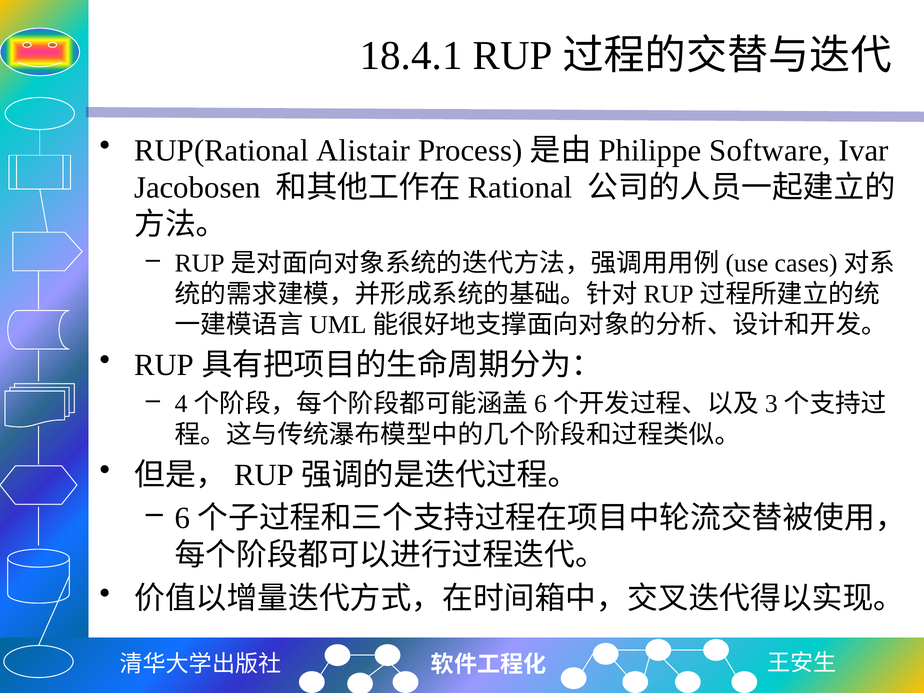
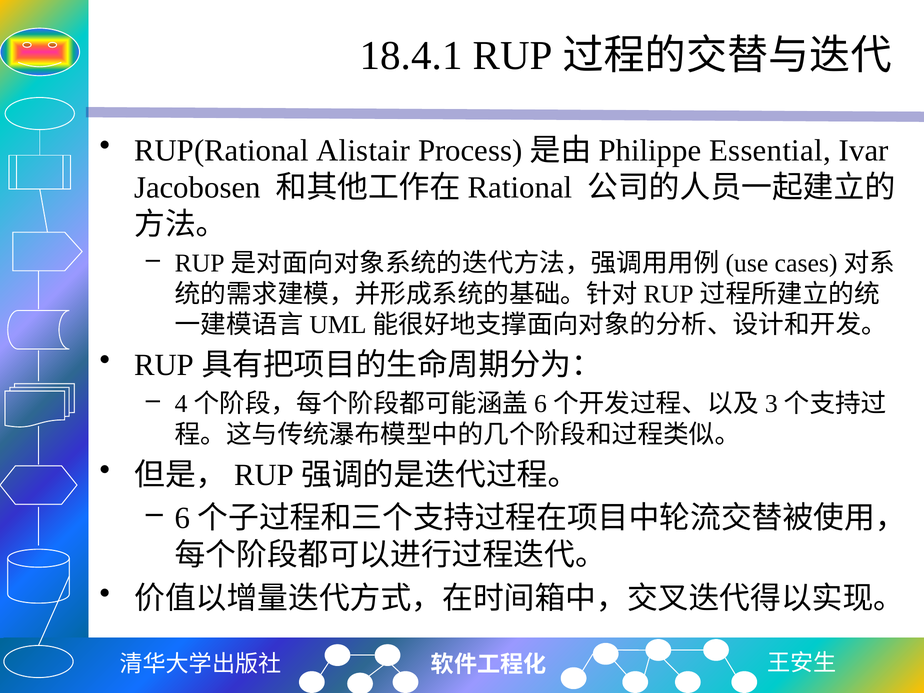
Software: Software -> Essential (770, 151)
